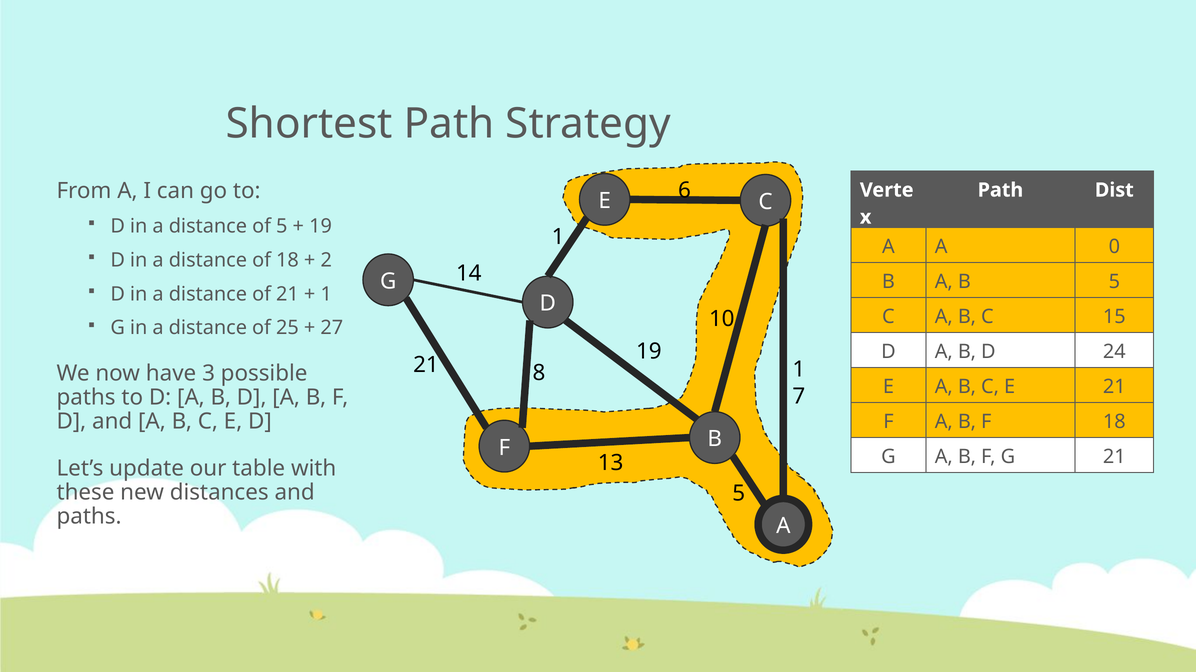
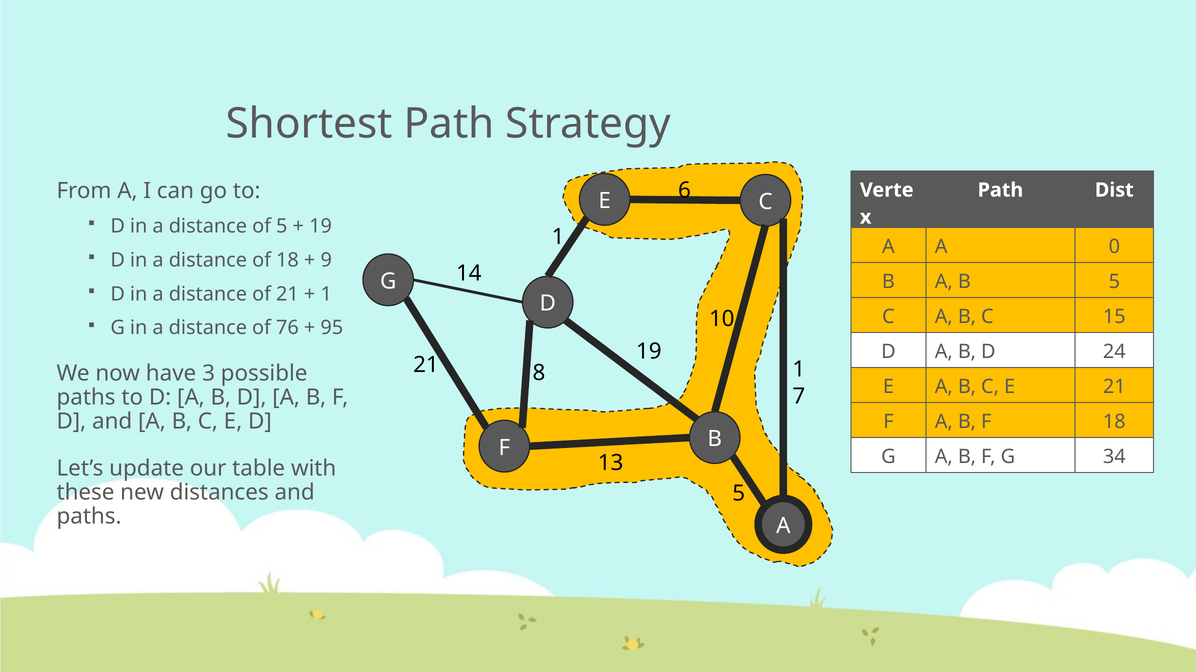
2: 2 -> 9 (326, 260)
25: 25 -> 76 (287, 328)
27: 27 -> 95 (332, 328)
G 21: 21 -> 34 (1114, 457)
